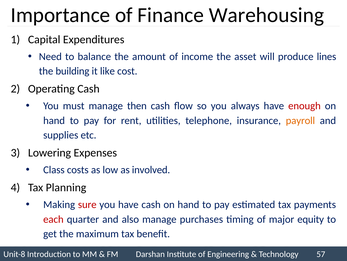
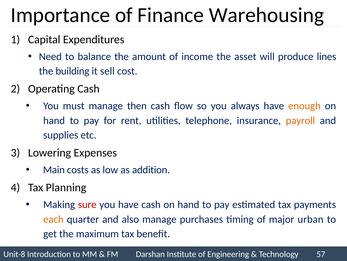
like: like -> sell (107, 71)
enough colour: red -> orange (304, 106)
Class: Class -> Main (54, 169)
involved: involved -> addition (151, 169)
each colour: red -> orange (53, 219)
equity: equity -> urban (311, 219)
